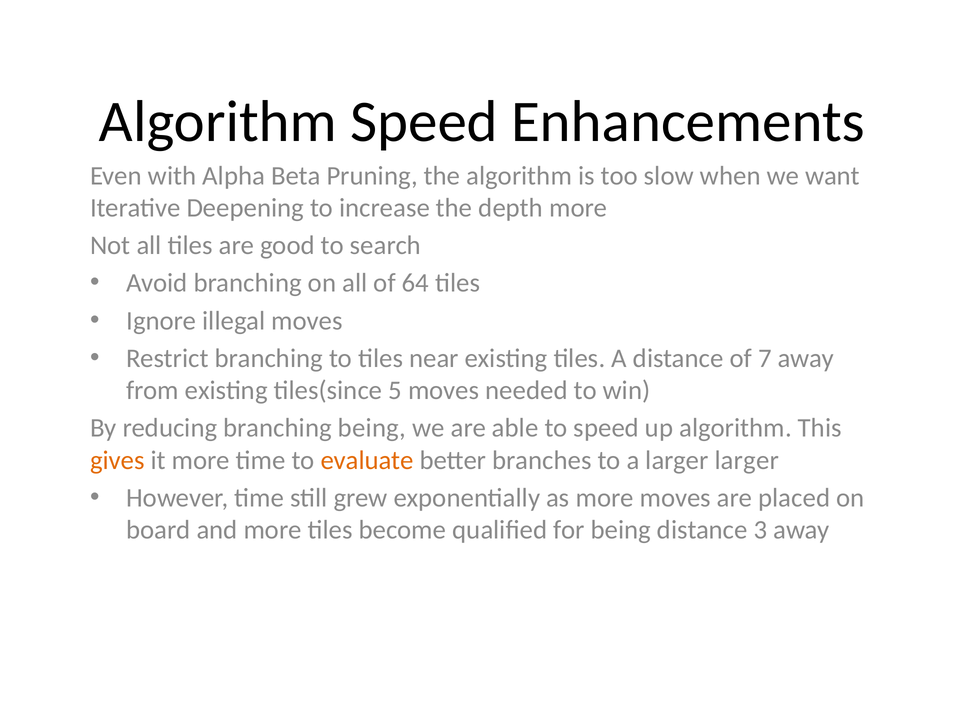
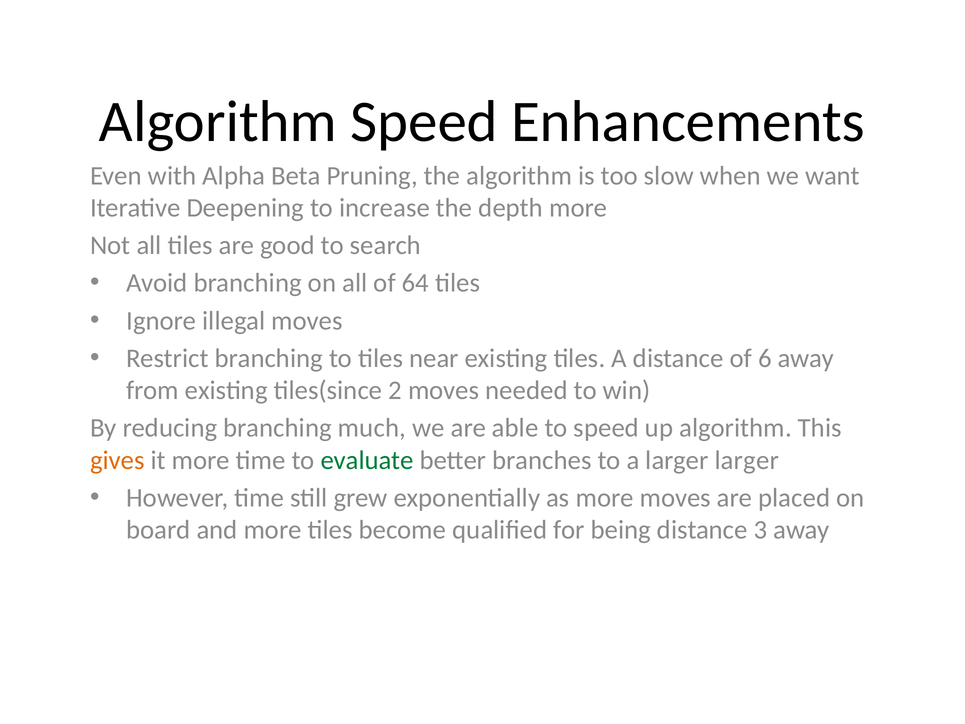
7: 7 -> 6 (765, 358)
5: 5 -> 2 (395, 390)
branching being: being -> much (372, 428)
evaluate colour: orange -> green (367, 460)
